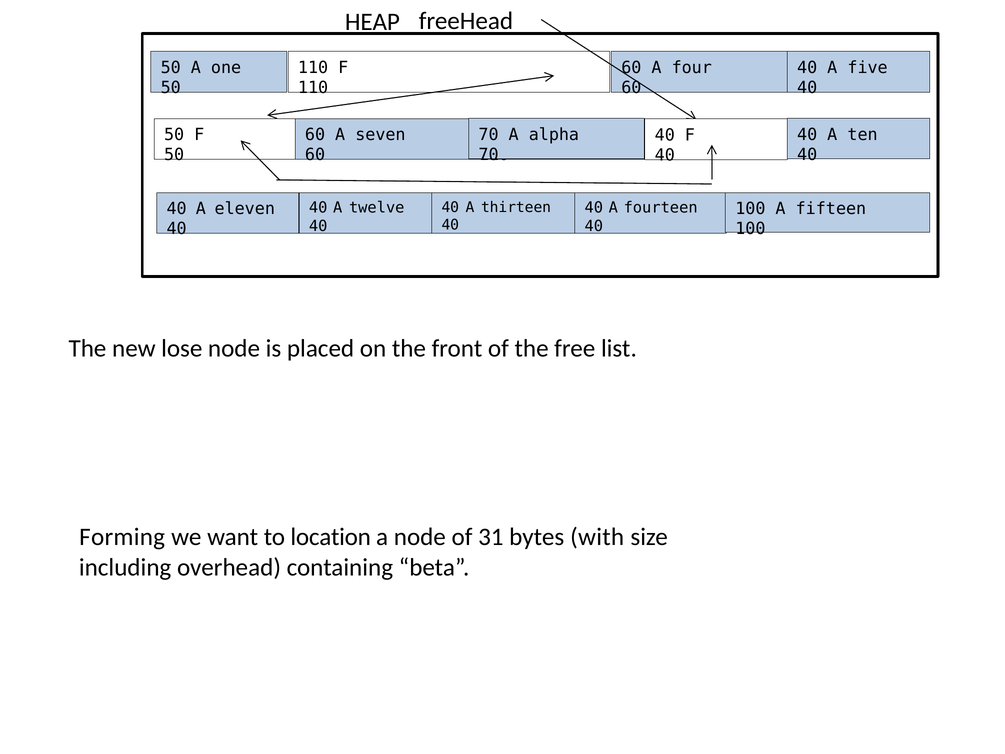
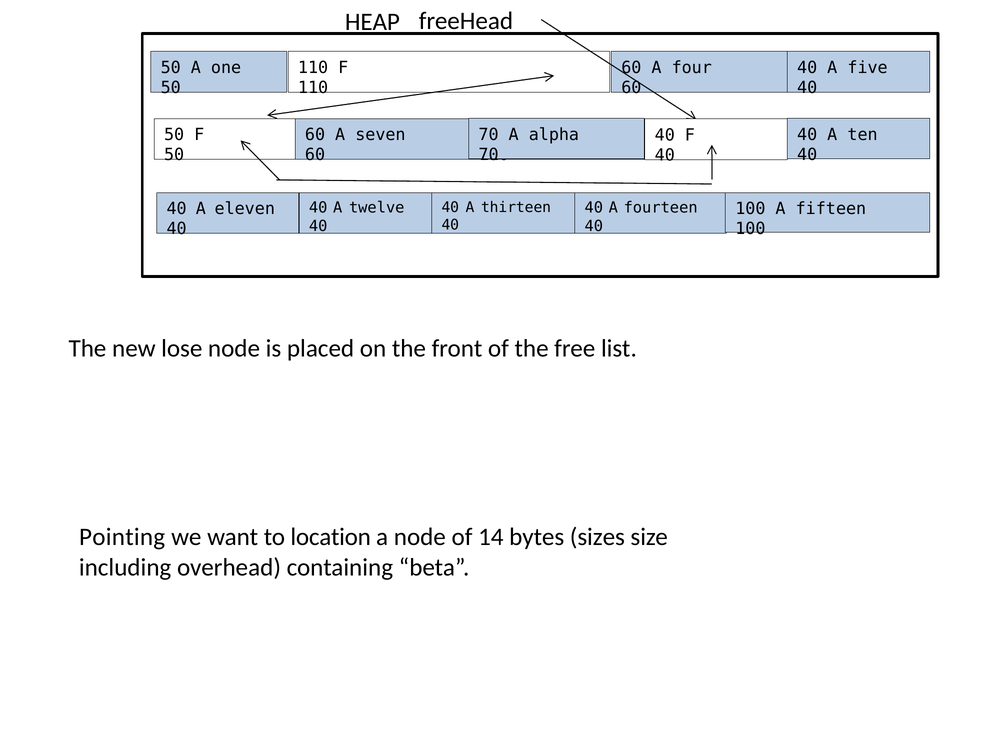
Forming: Forming -> Pointing (122, 537)
31: 31 -> 14 (491, 537)
with: with -> sizes (597, 537)
